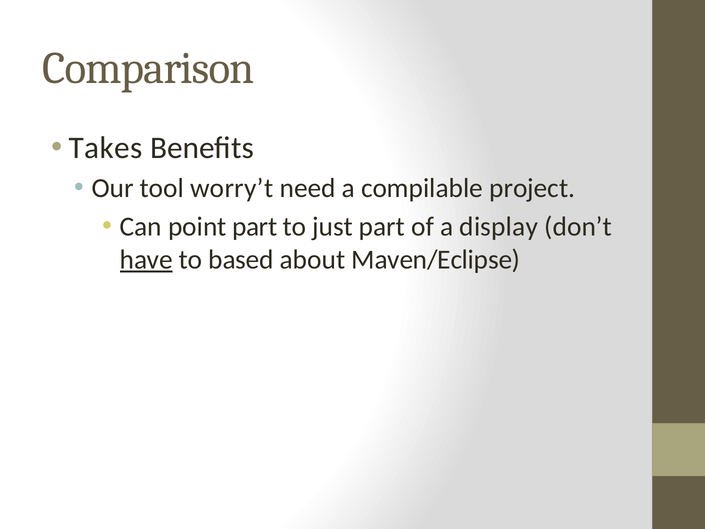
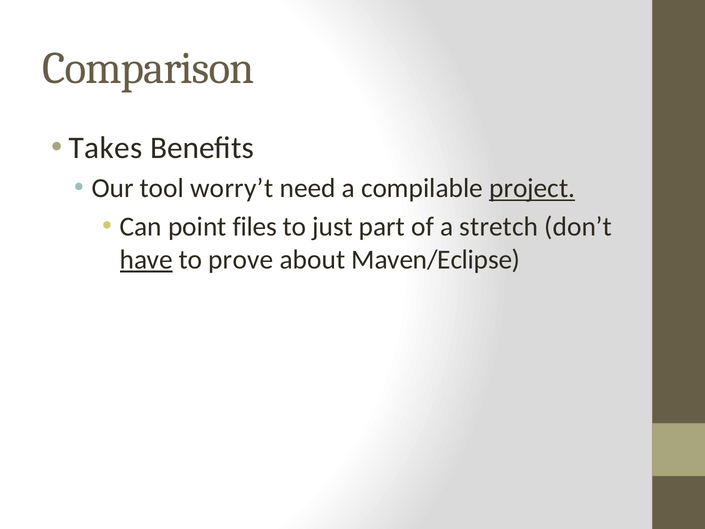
project underline: none -> present (532, 188)
point part: part -> files (255, 227)
display: display -> stretch (499, 227)
based: based -> prove (241, 260)
